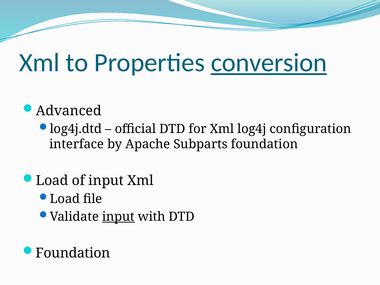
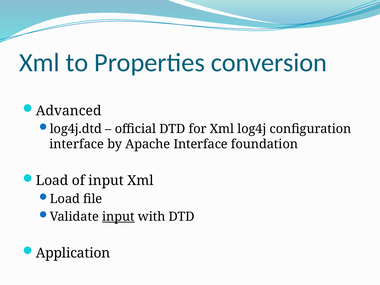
conversion underline: present -> none (269, 63)
Apache Subparts: Subparts -> Interface (201, 144)
Foundation: Foundation -> Application (73, 253)
